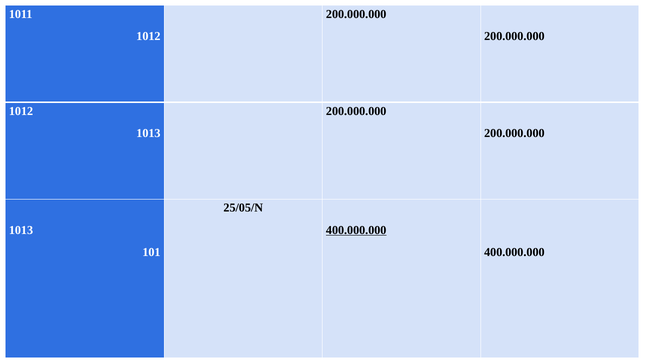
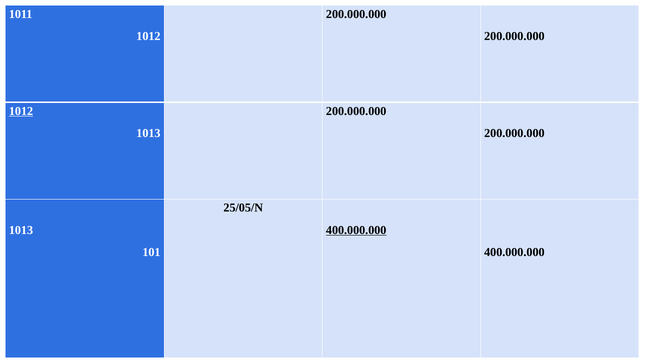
1012 underline: none -> present (21, 111)
